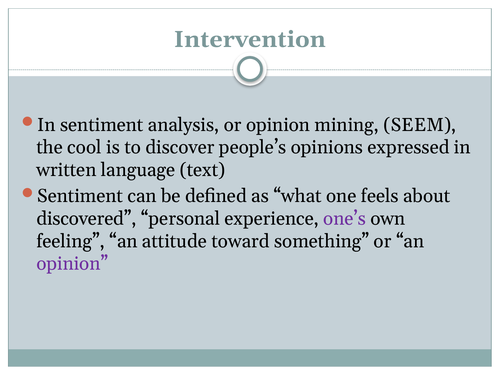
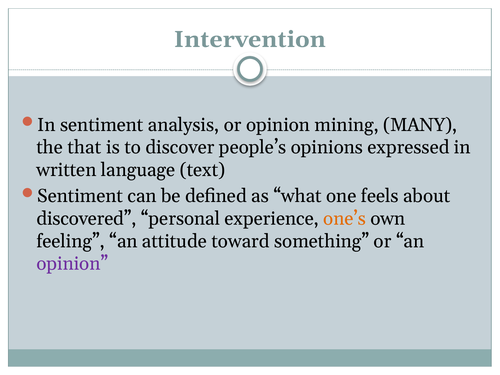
SEEM: SEEM -> MANY (420, 125)
cool: cool -> that (84, 147)
one’s colour: purple -> orange (345, 219)
